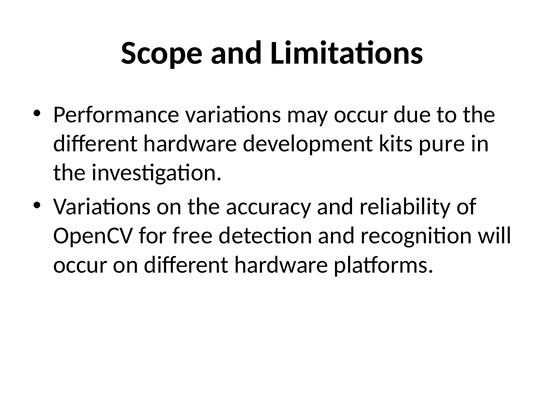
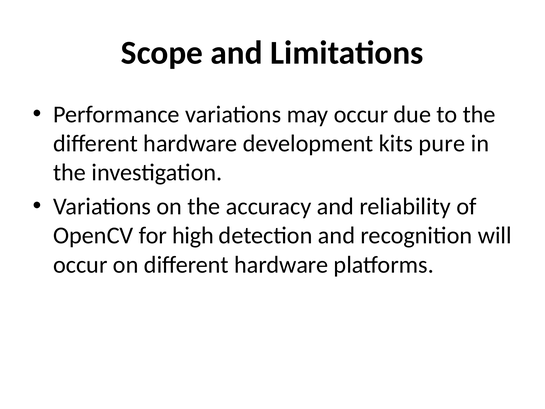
free: free -> high (193, 235)
